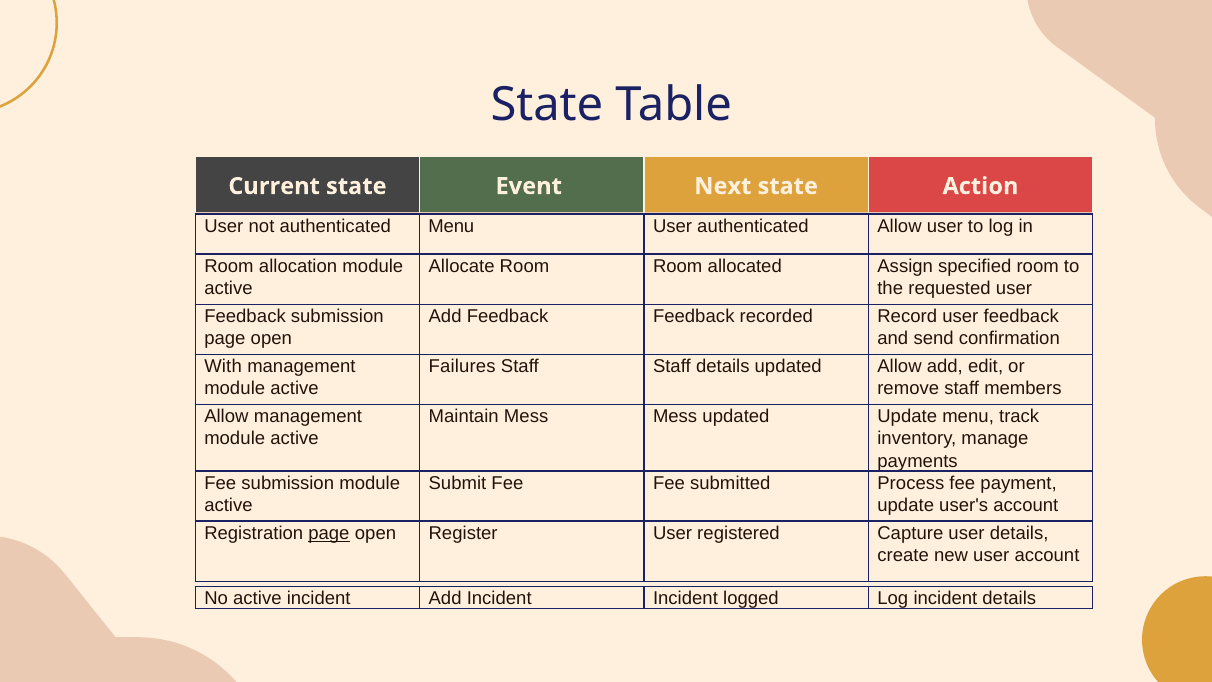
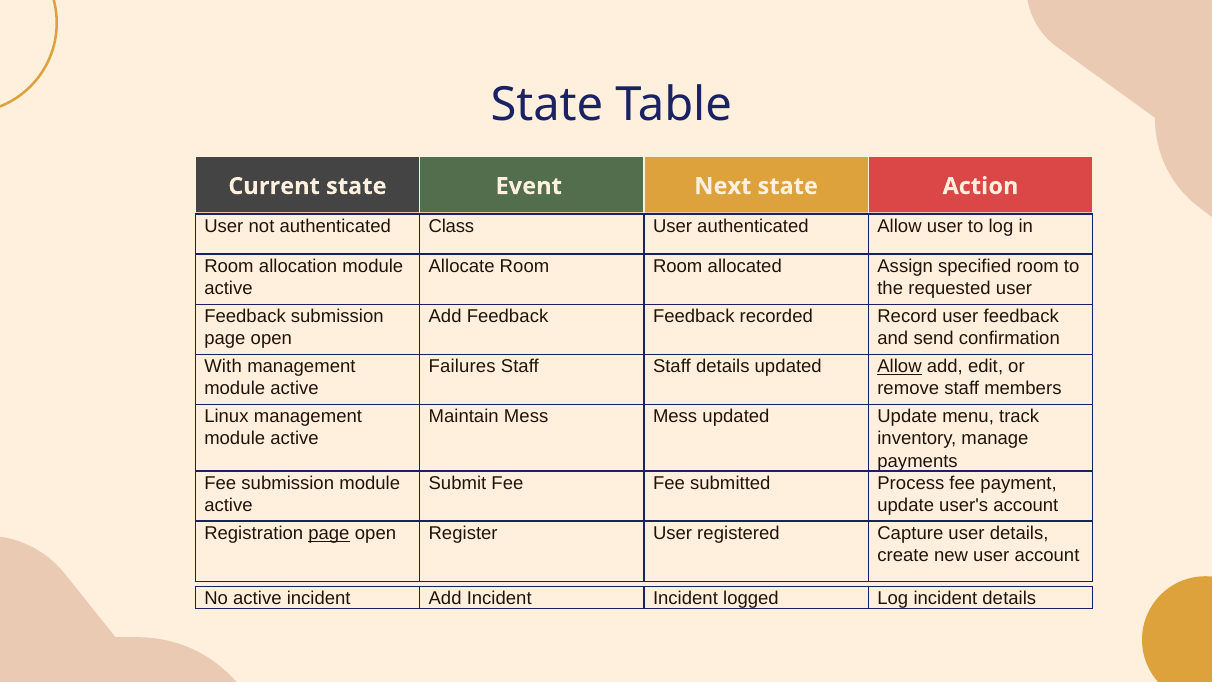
authenticated Menu: Menu -> Class (451, 226)
Allow underline: none -> present (900, 366)
Allow: Allow -> Linux (226, 417)
